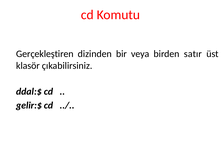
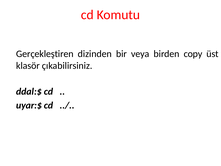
satır: satır -> copy (193, 54)
gelir:$: gelir:$ -> uyar:$ (29, 105)
